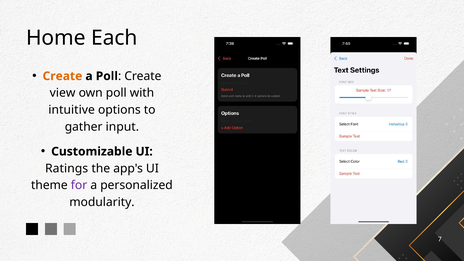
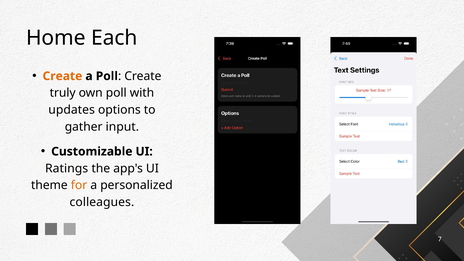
view: view -> truly (63, 93)
intuitive: intuitive -> updates (72, 110)
for colour: purple -> orange (79, 185)
modularity: modularity -> colleagues (102, 202)
